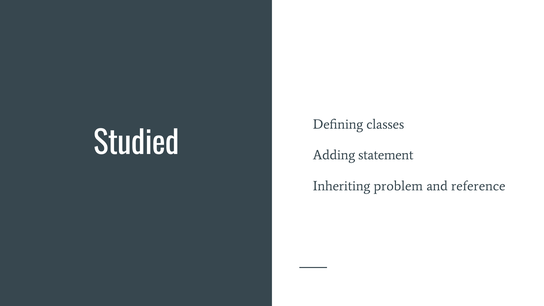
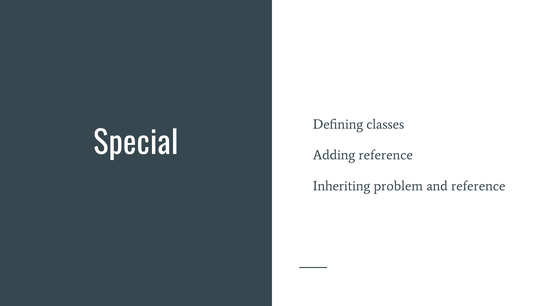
Studied: Studied -> Special (136, 144)
Adding statement: statement -> reference (386, 155)
